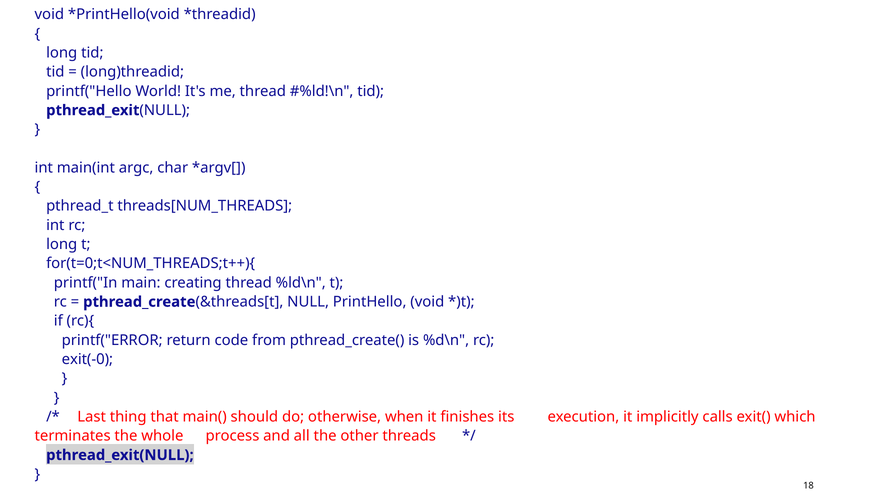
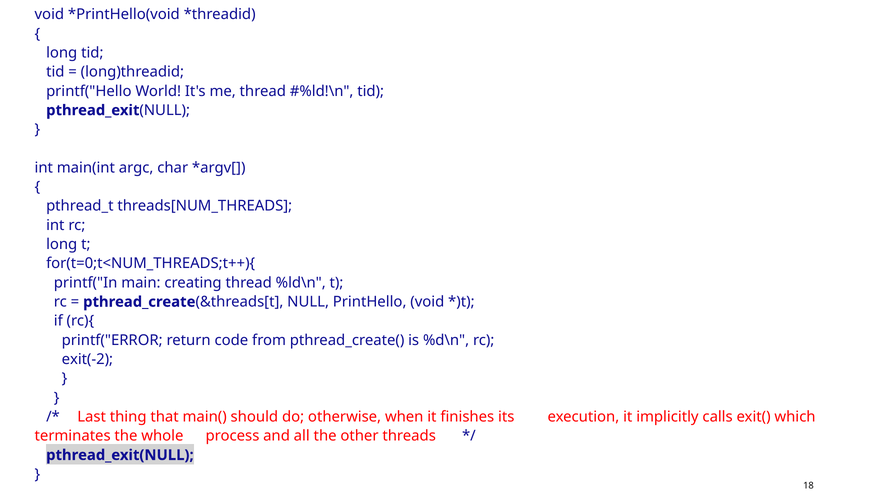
exit(-0: exit(-0 -> exit(-2 (87, 359)
